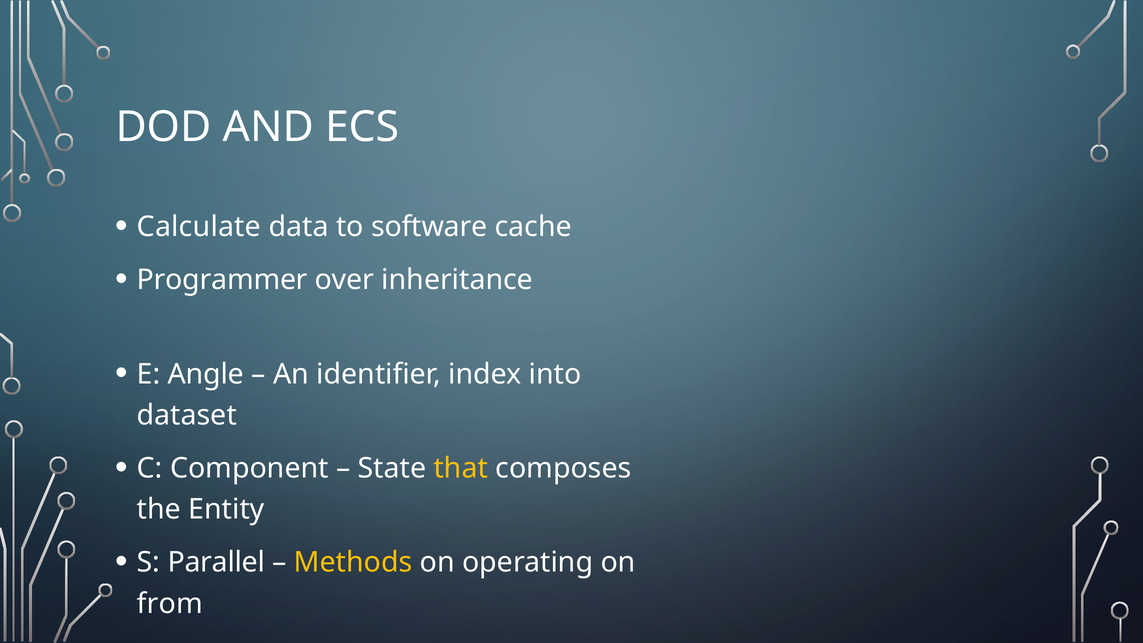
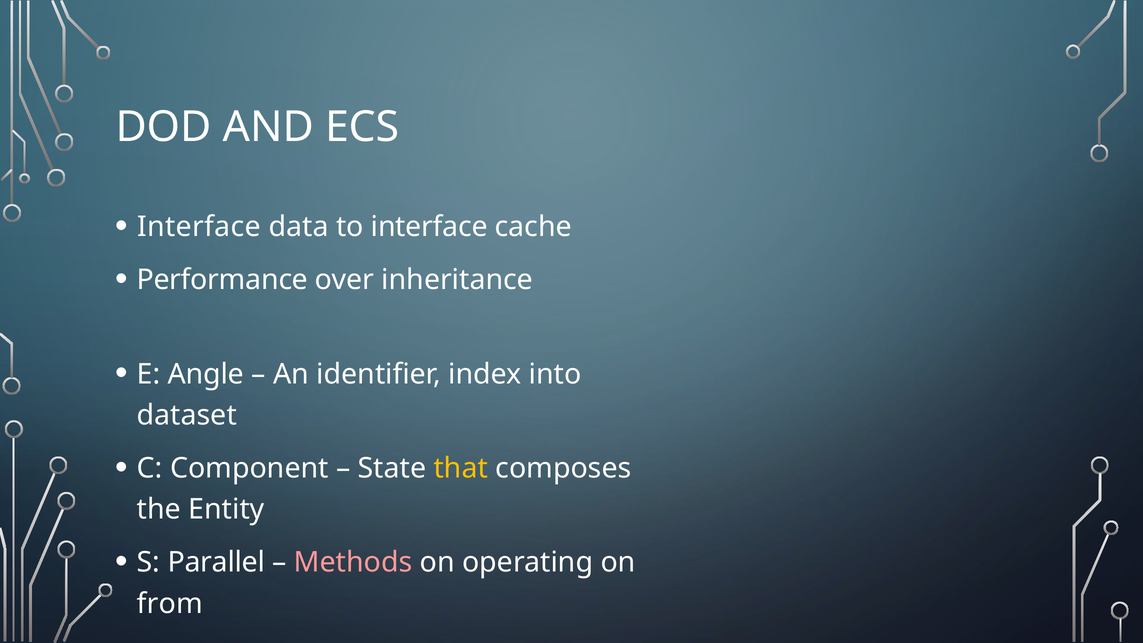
Calculate: Calculate -> Interface (199, 227)
to software: software -> interface (429, 227)
Programmer: Programmer -> Performance (222, 280)
Methods colour: yellow -> pink (353, 562)
